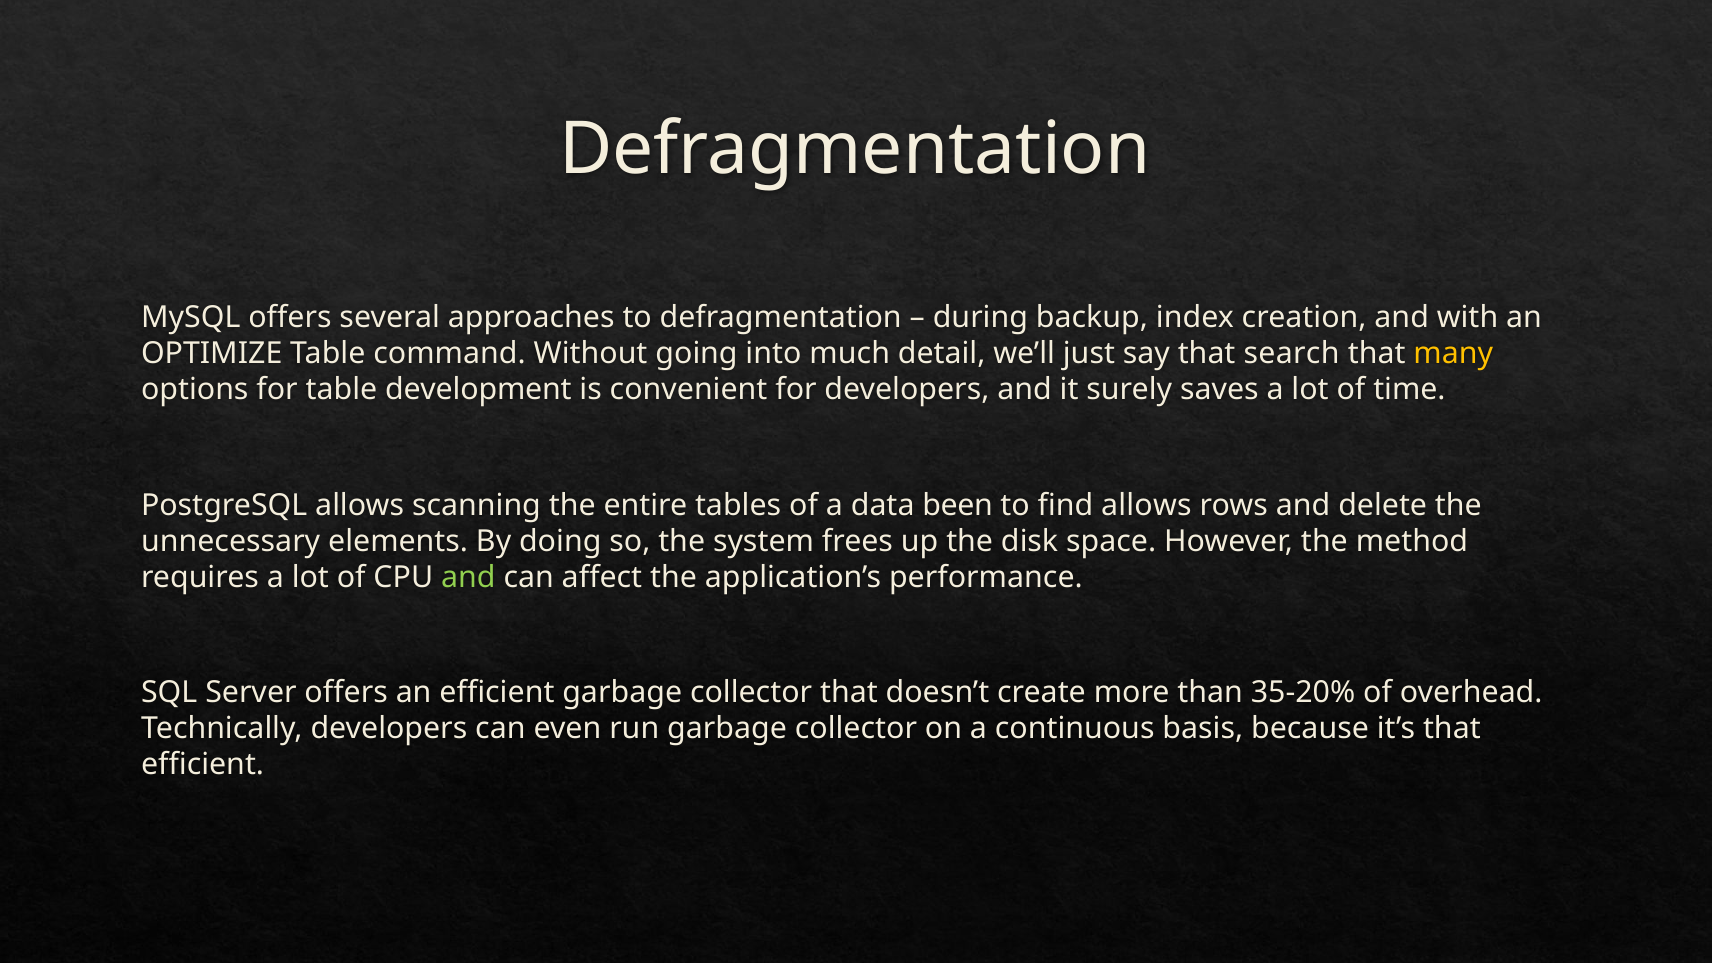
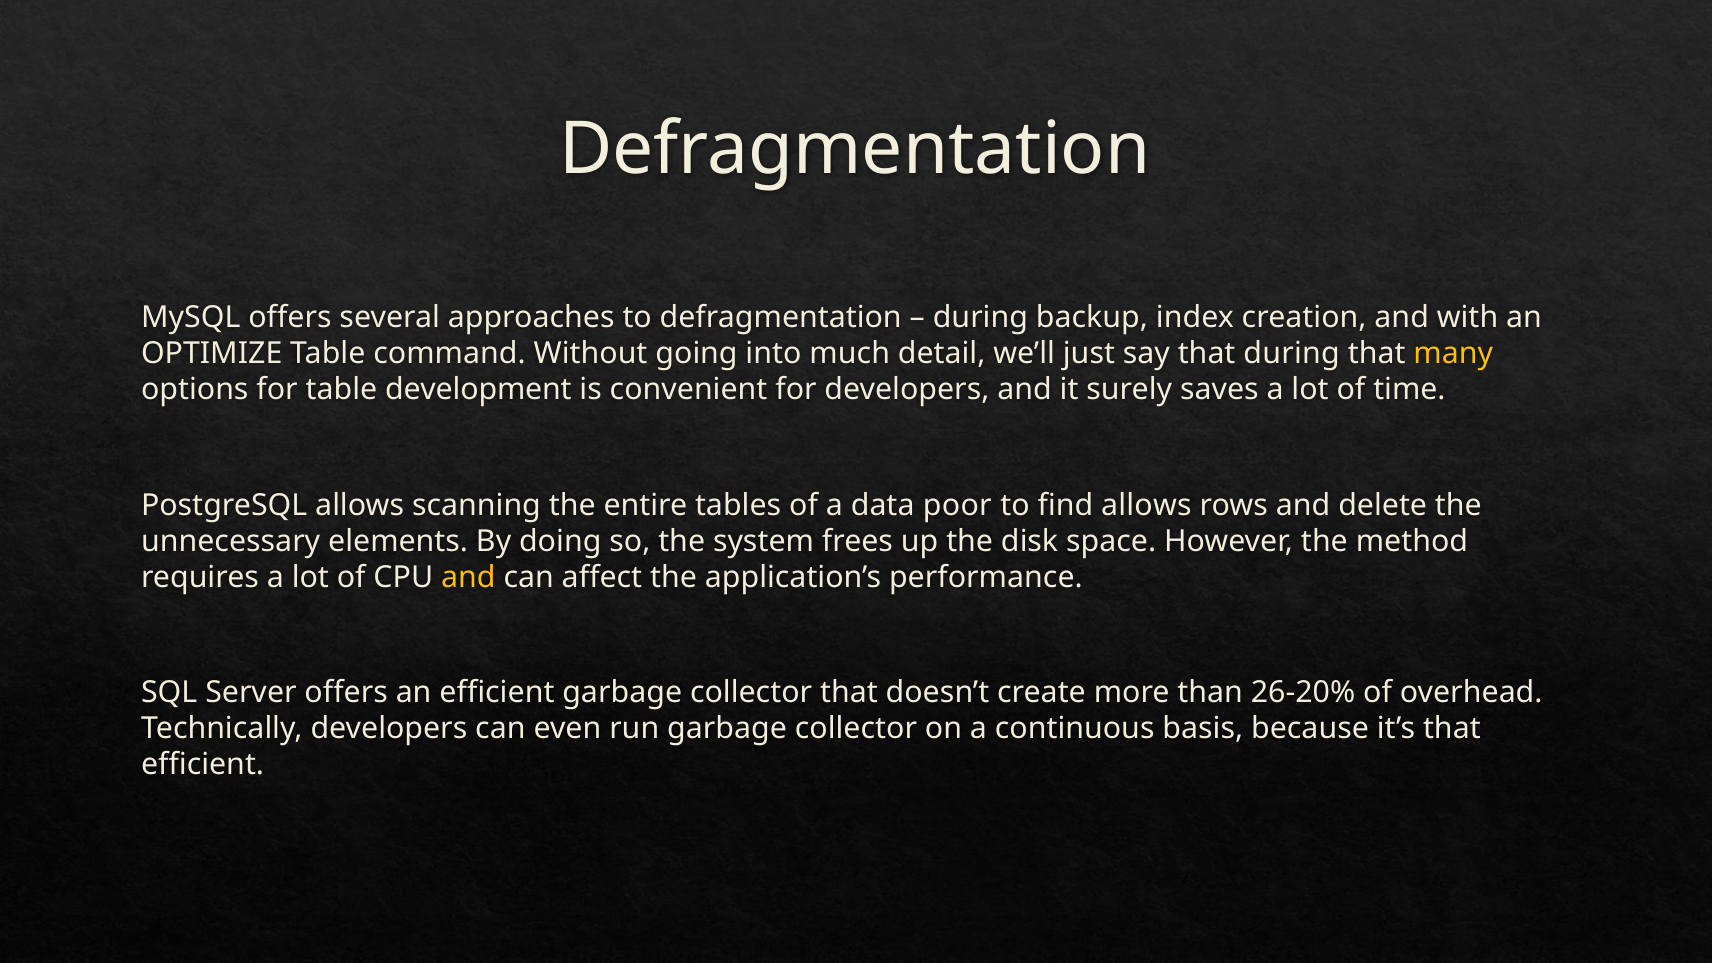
that search: search -> during (1292, 354)
been: been -> poor (957, 505)
and colour: light green -> yellow (468, 577)
35-20%: 35-20% -> 26-20% (1303, 692)
